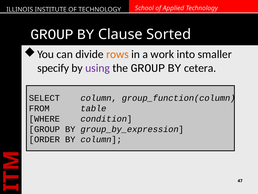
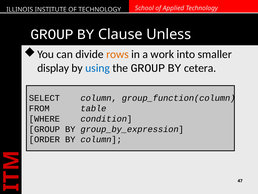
Sorted: Sorted -> Unless (169, 34)
specify: specify -> display (53, 68)
using colour: purple -> blue (98, 68)
